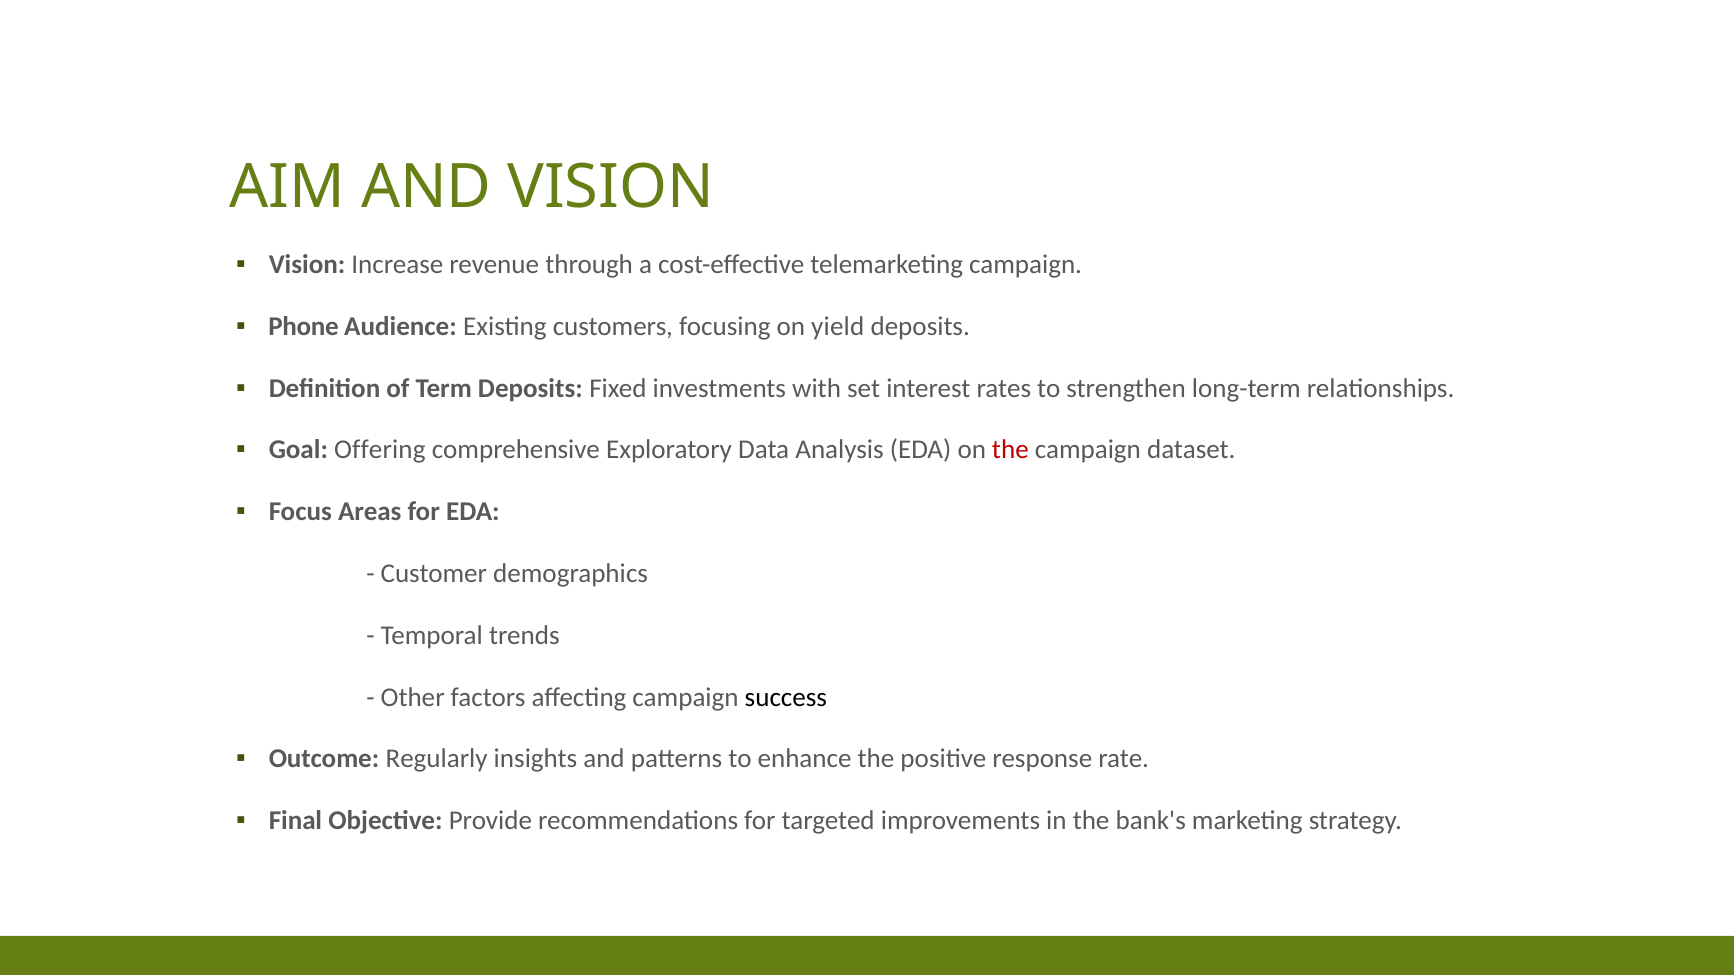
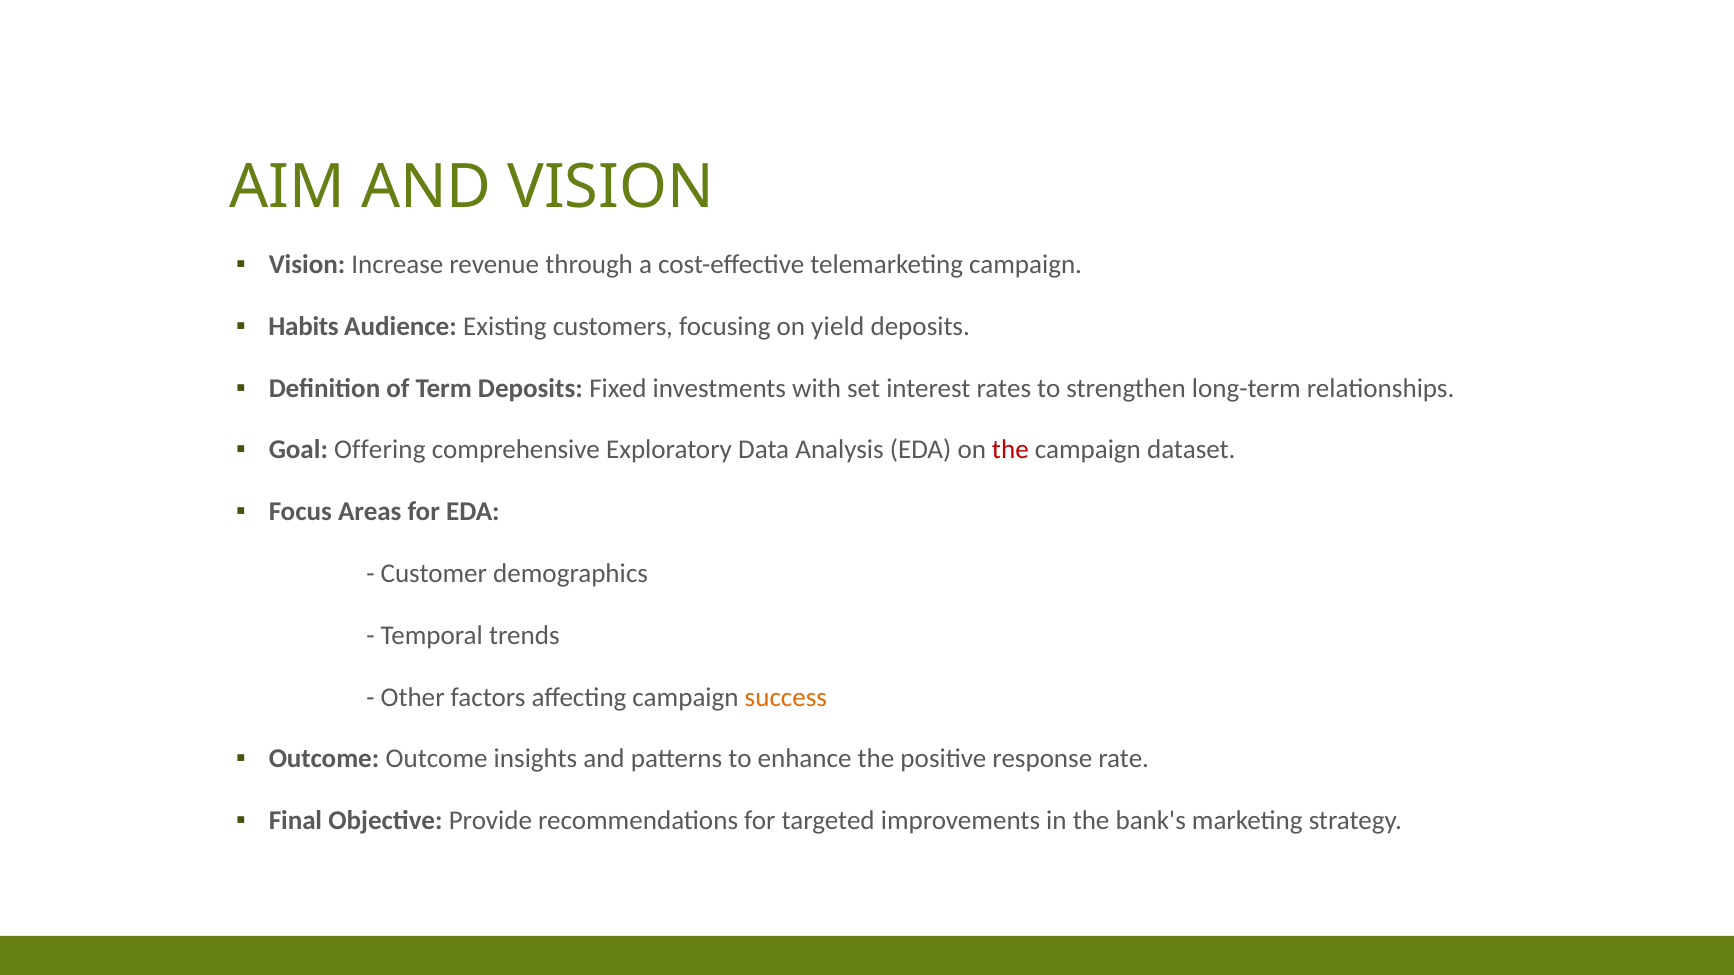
Phone: Phone -> Habits (304, 327)
success colour: black -> orange (786, 697)
Outcome Regularly: Regularly -> Outcome (437, 759)
